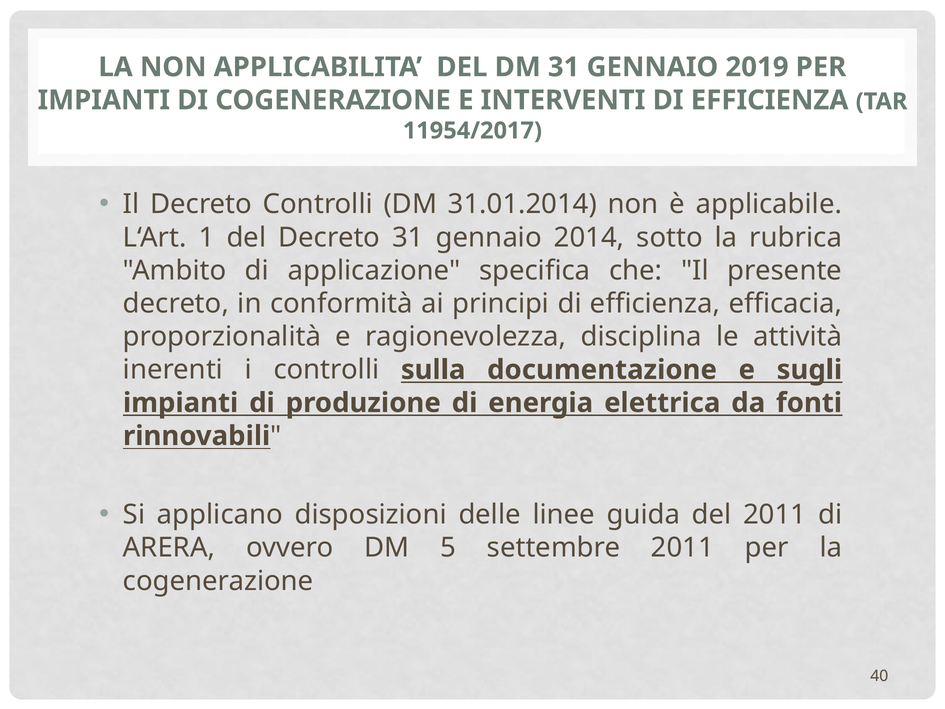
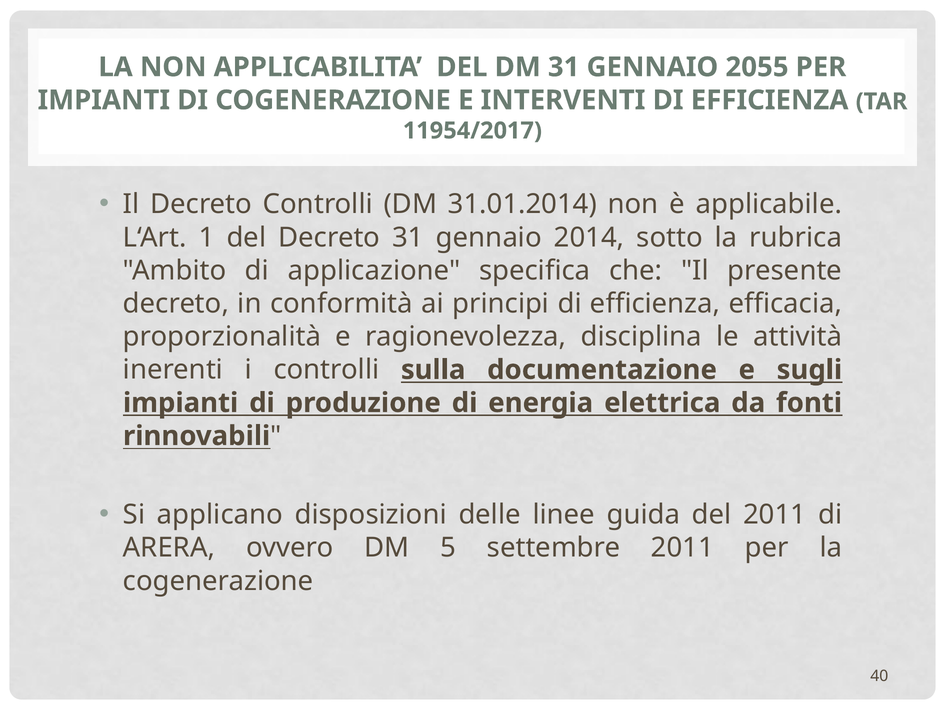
2019: 2019 -> 2055 (757, 67)
